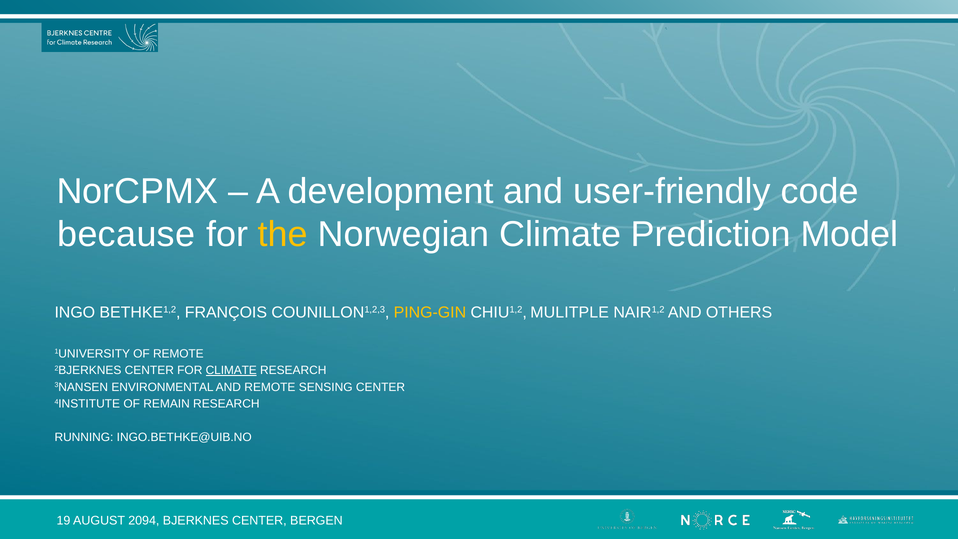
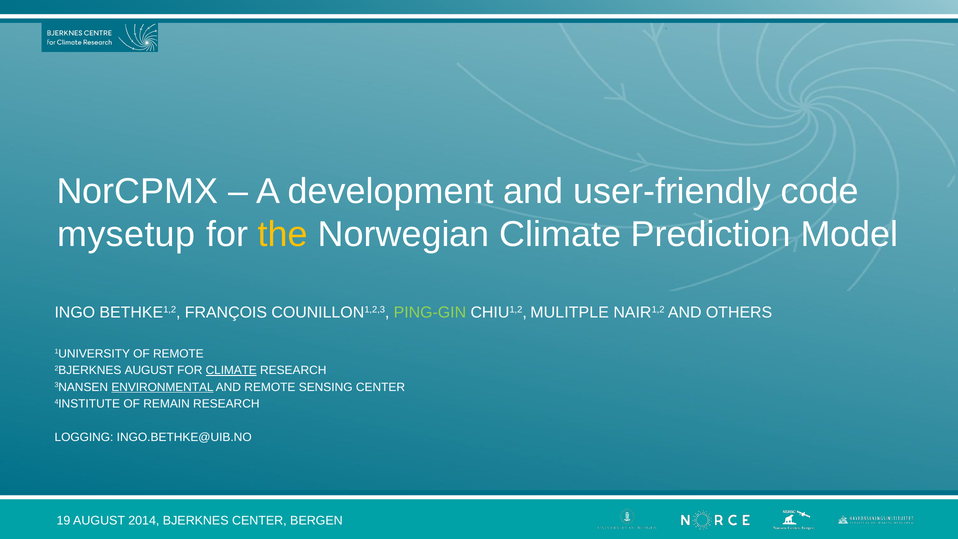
because: because -> mysetup (126, 234)
PING-GIN colour: yellow -> light green (430, 312)
2BJERKNES CENTER: CENTER -> AUGUST (149, 370)
ENVIRONMENTAL underline: none -> present (163, 387)
RUNNING: RUNNING -> LOGGING (84, 437)
2094: 2094 -> 2014 (144, 521)
